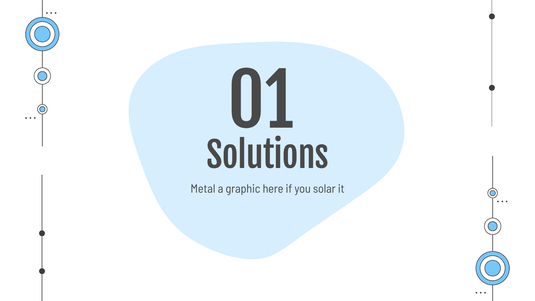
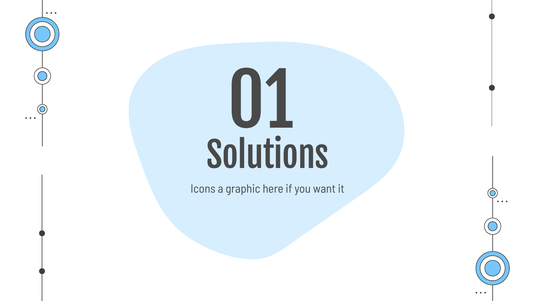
Metal: Metal -> Icons (203, 189)
solar: solar -> want (324, 189)
